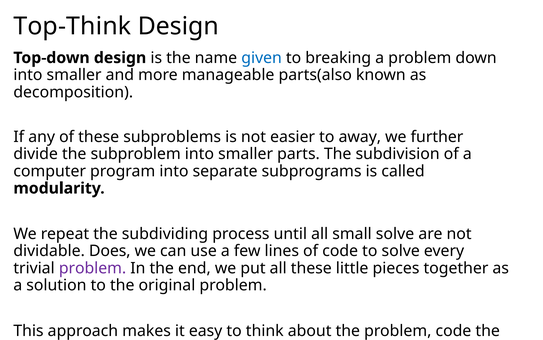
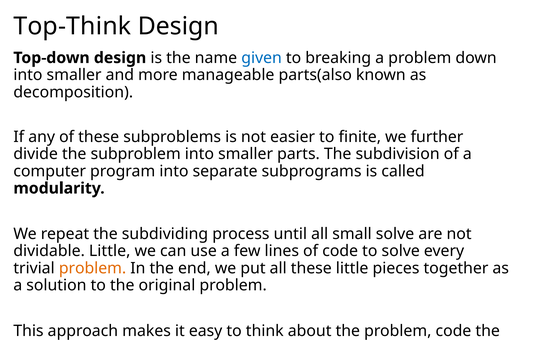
away: away -> finite (360, 137)
dividable Does: Does -> Little (110, 251)
problem colour: purple -> orange (93, 268)
